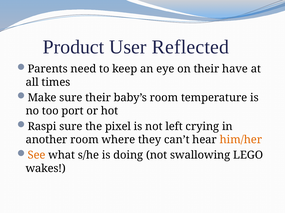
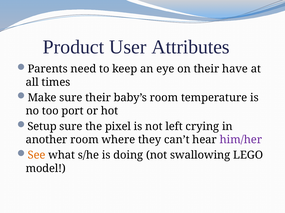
Reflected: Reflected -> Attributes (191, 47)
Raspi: Raspi -> Setup (42, 127)
him/her colour: orange -> purple (241, 140)
wakes: wakes -> model (46, 169)
